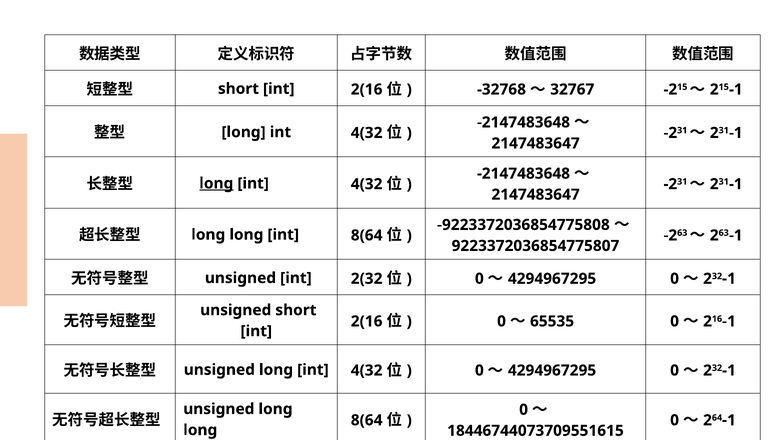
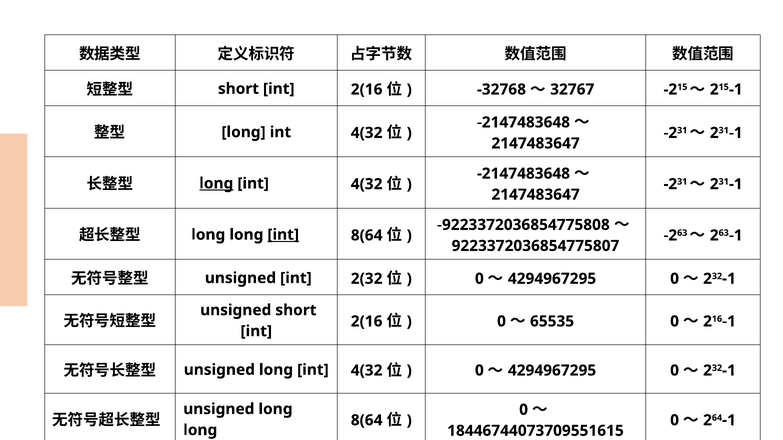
int underline: none -> present (283, 235)
